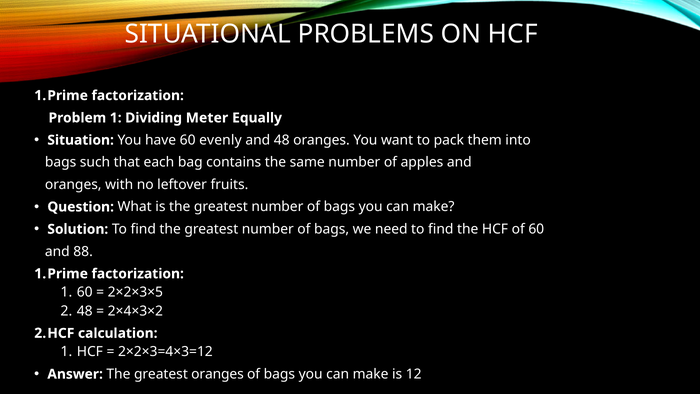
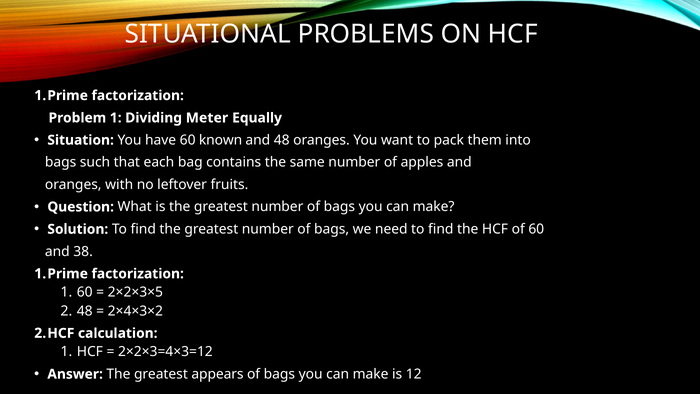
evenly: evenly -> known (221, 140)
88: 88 -> 38 (83, 251)
greatest oranges: oranges -> appears (218, 374)
